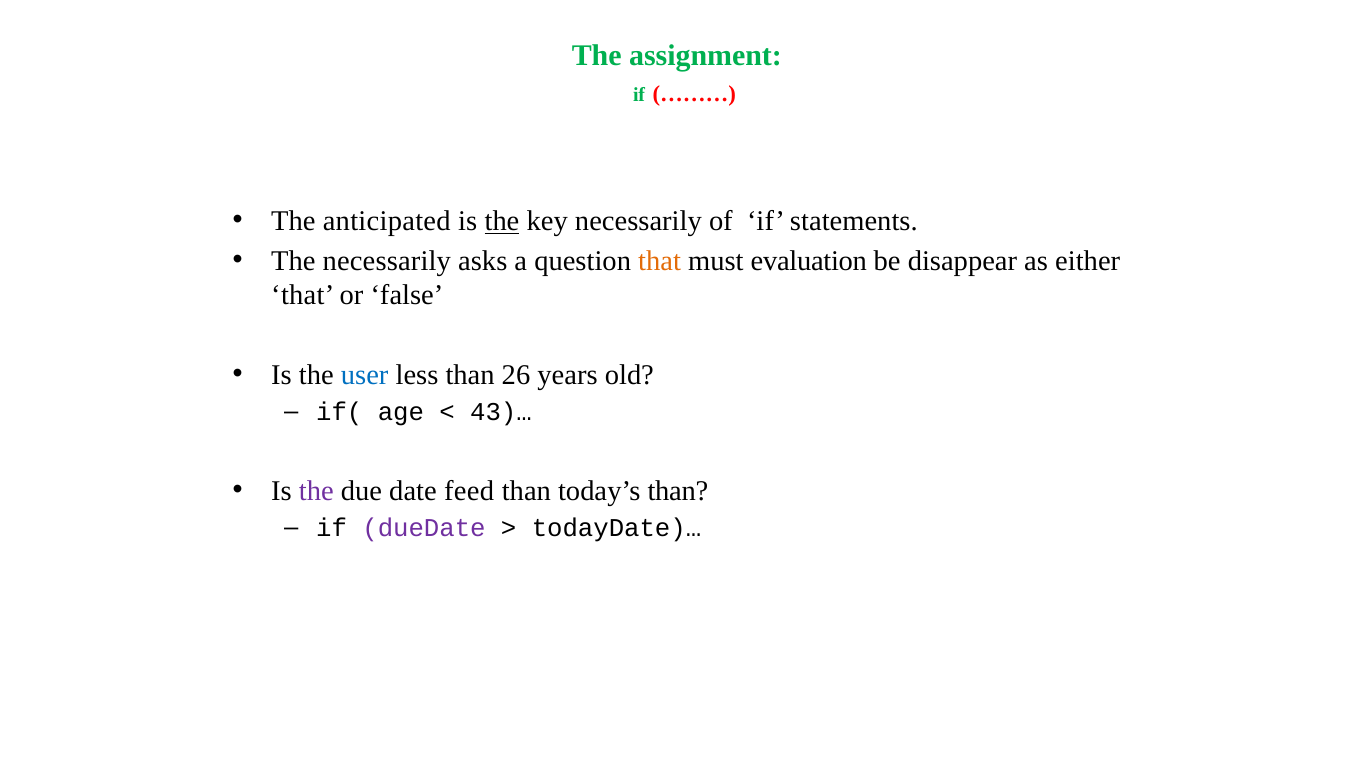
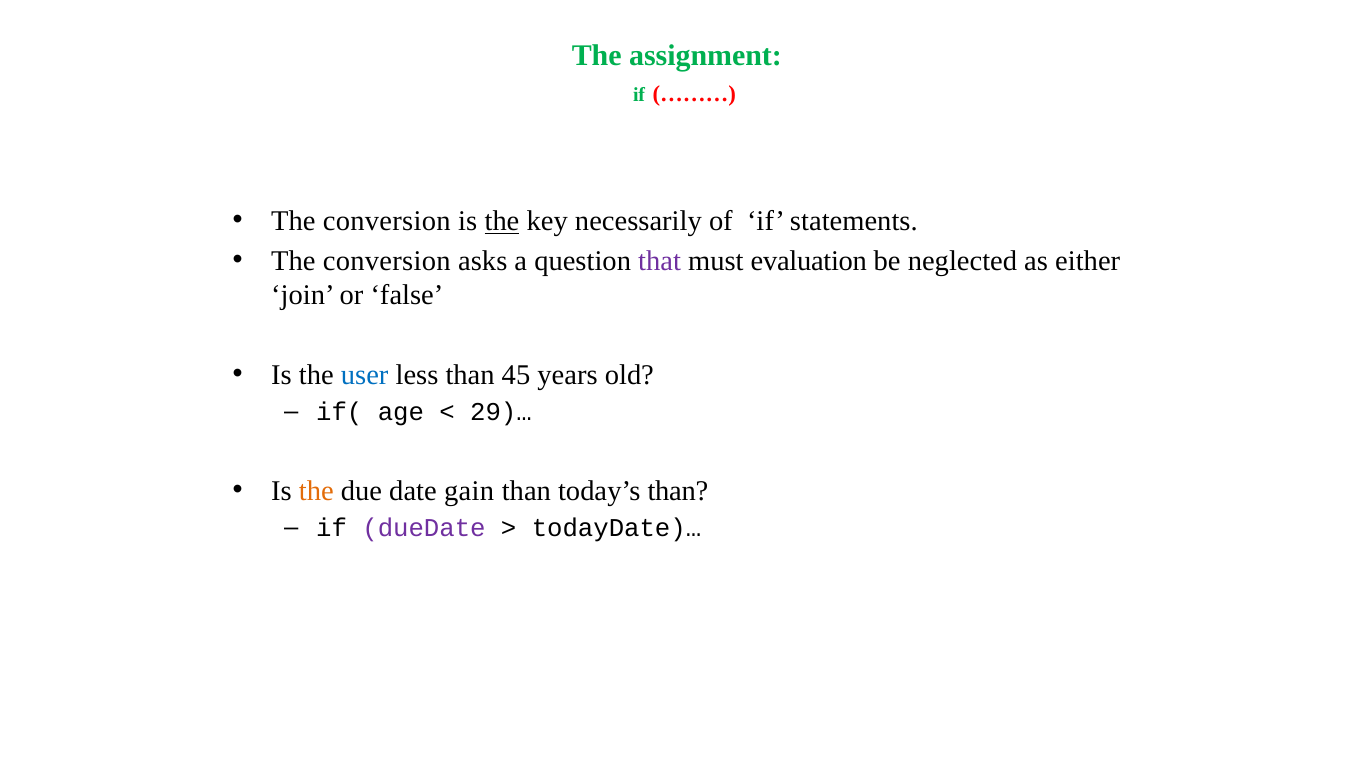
anticipated: anticipated -> conversion (387, 221)
necessarily: necessarily -> conversion (387, 261)
that colour: orange -> purple (660, 261)
disappear: disappear -> neglected (962, 261)
that: that -> join (303, 295)
26: 26 -> 45 (516, 375)
43)…: 43)… -> 29)… (501, 413)
the colour: purple -> orange (316, 491)
feed: feed -> gain (469, 491)
